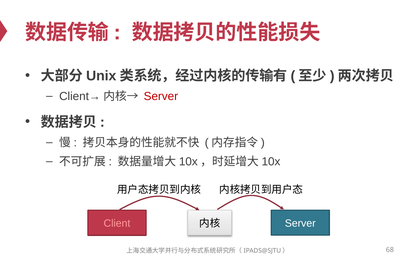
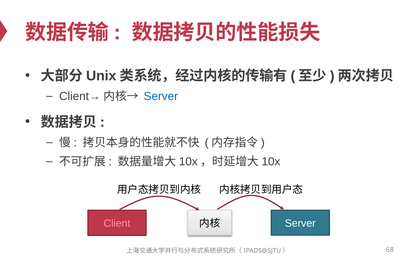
Server colour: red -> blue (161, 96)
